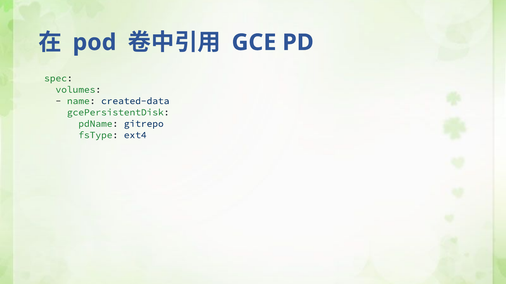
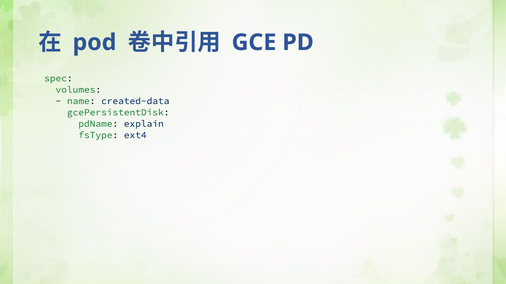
gitrepo: gitrepo -> explain (144, 124)
